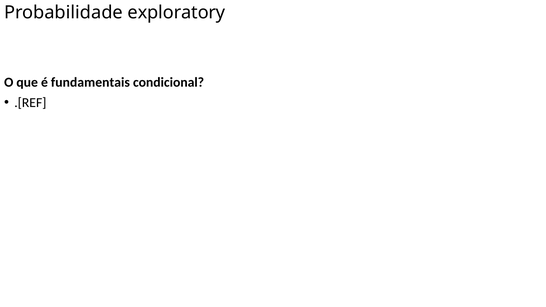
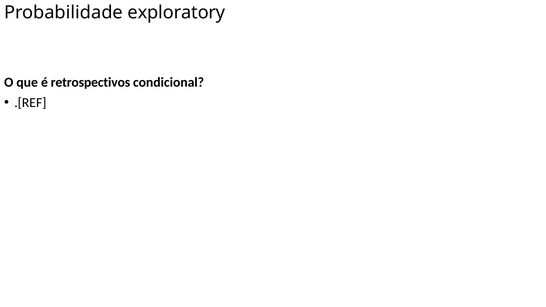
fundamentais: fundamentais -> retrospectivos (90, 82)
